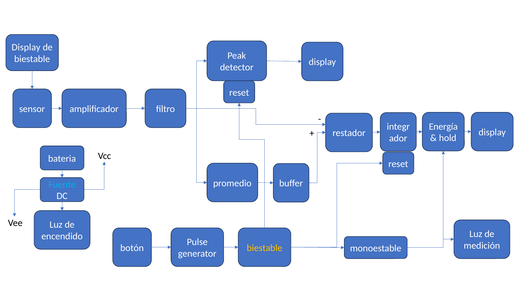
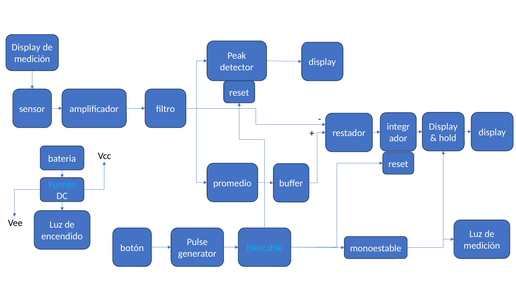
biestable: biestable -> medición (32, 59)
Energía: Energía -> Display (443, 127)
biestable colour: yellow -> light blue (265, 248)
